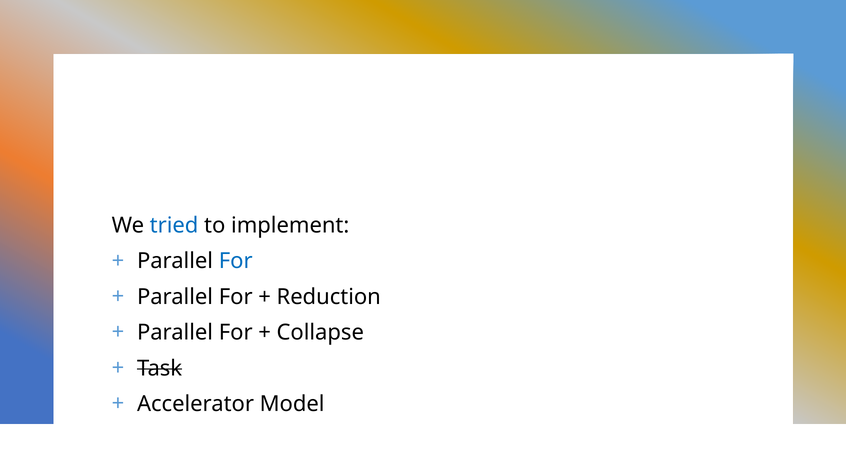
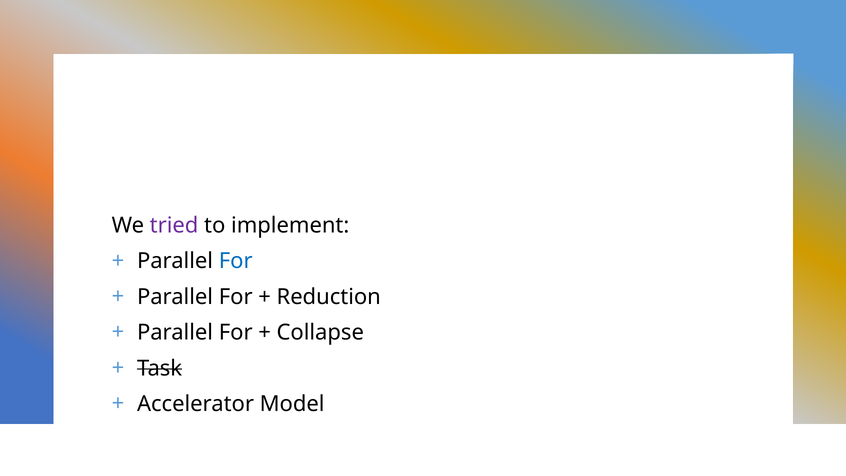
tried colour: blue -> purple (174, 225)
